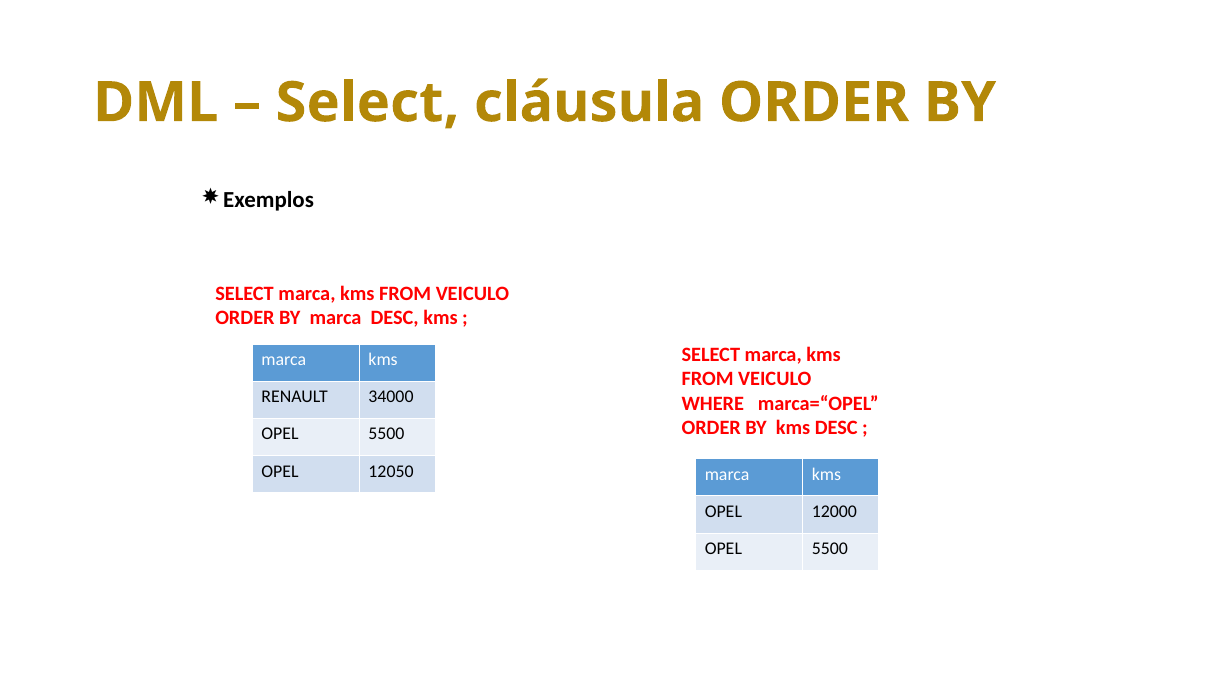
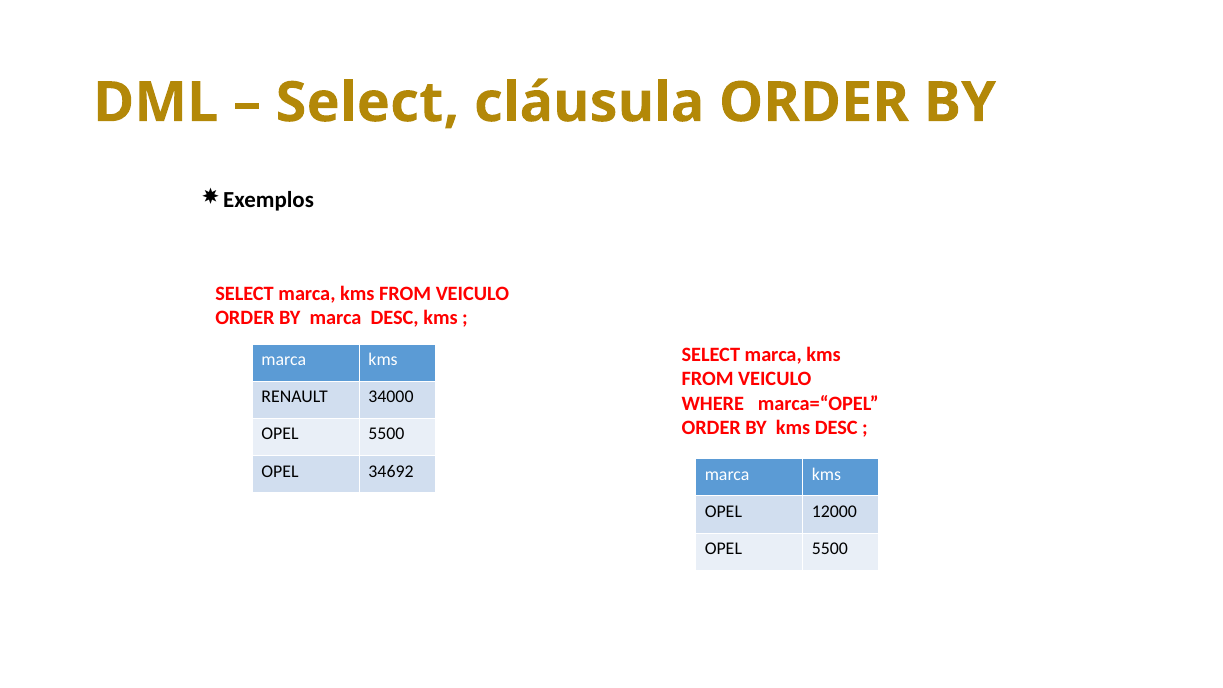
12050: 12050 -> 34692 (391, 471)
